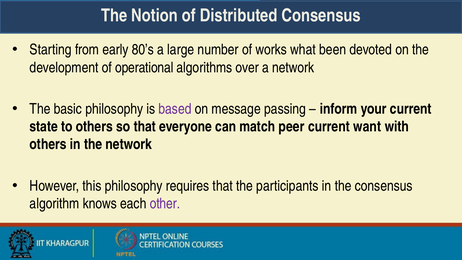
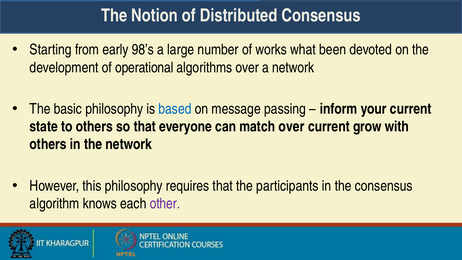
80’s: 80’s -> 98’s (143, 50)
based colour: purple -> blue (175, 109)
match peer: peer -> over (292, 127)
want: want -> grow (367, 127)
